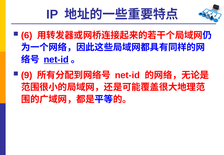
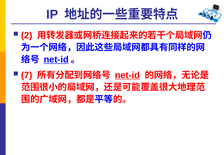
6: 6 -> 2 (27, 35)
9: 9 -> 7 (27, 75)
net-id underline: none -> present (127, 75)
